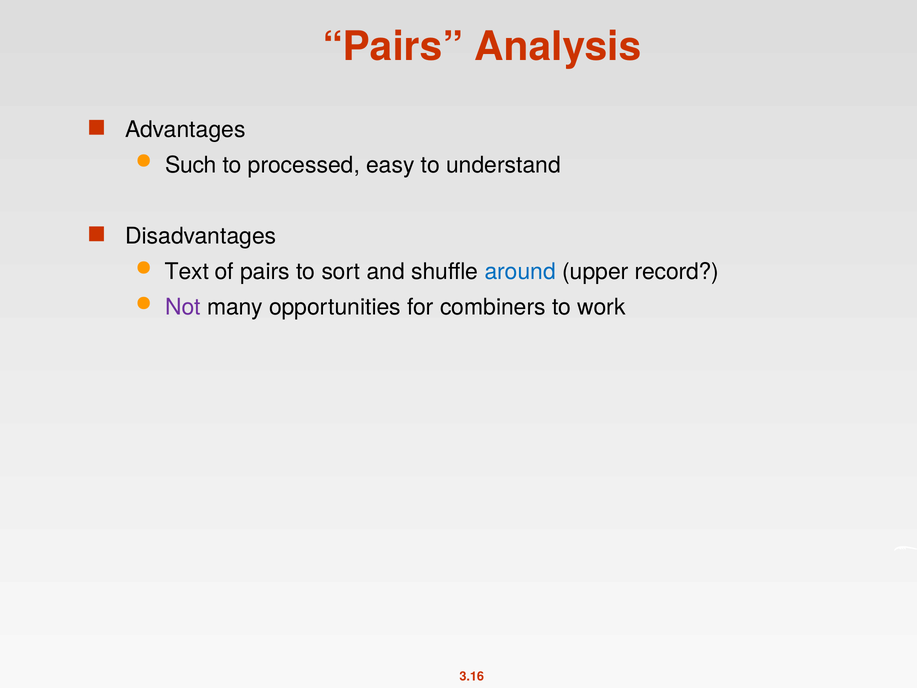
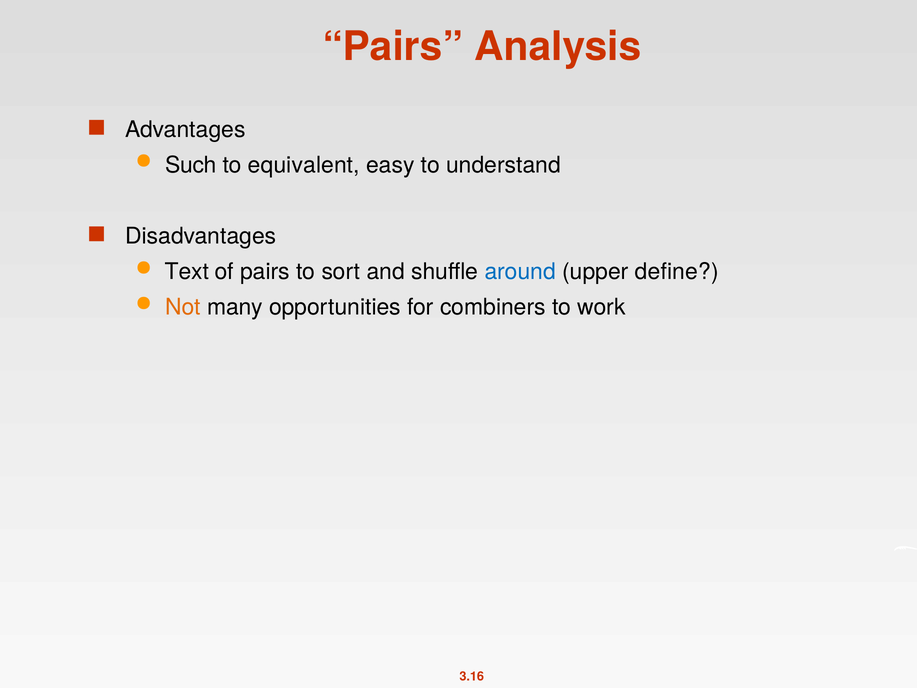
processed: processed -> equivalent (304, 165)
record: record -> define (677, 272)
Not colour: purple -> orange (183, 307)
